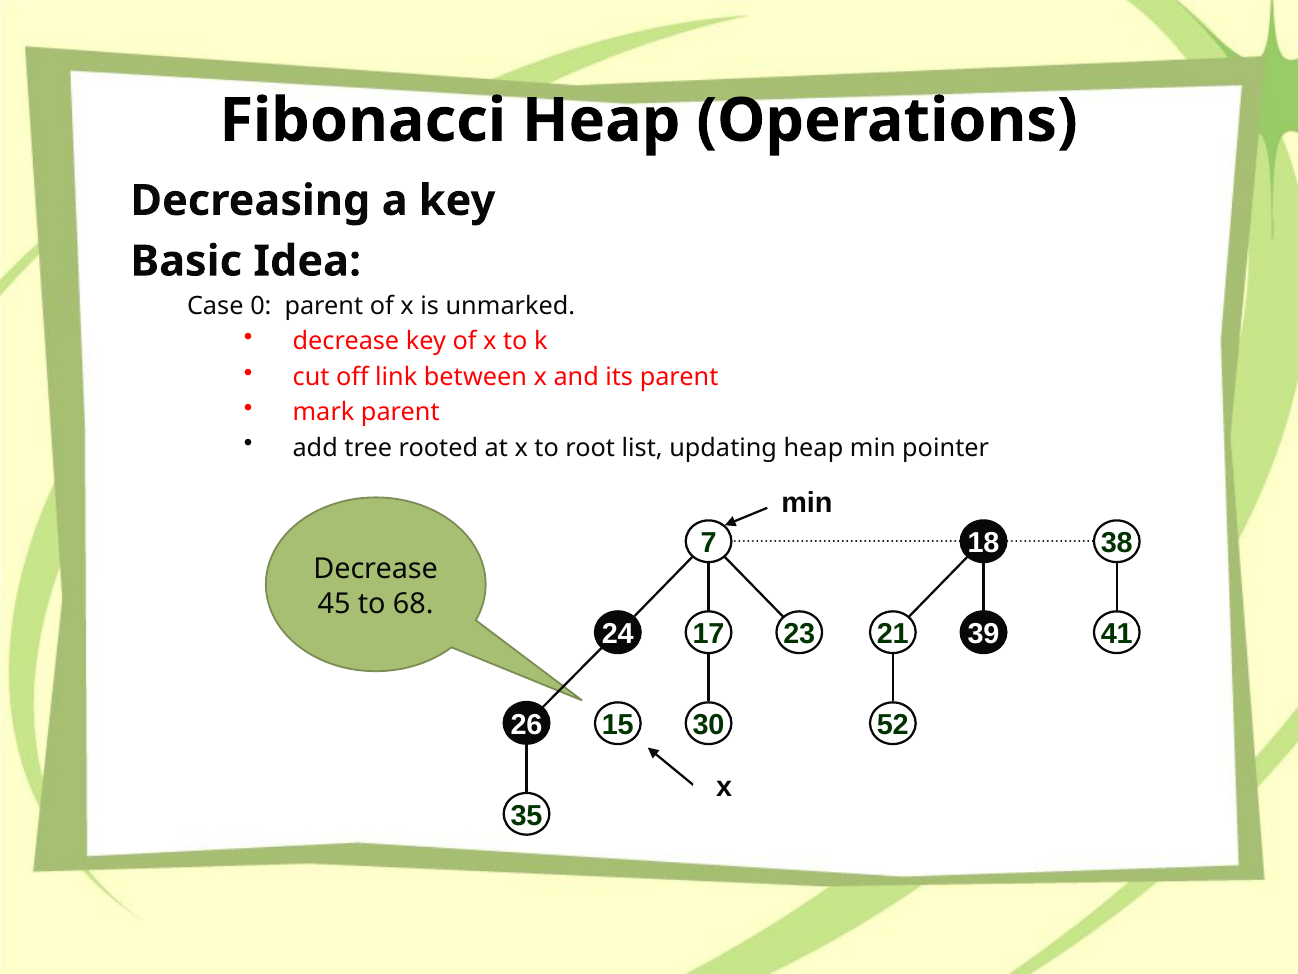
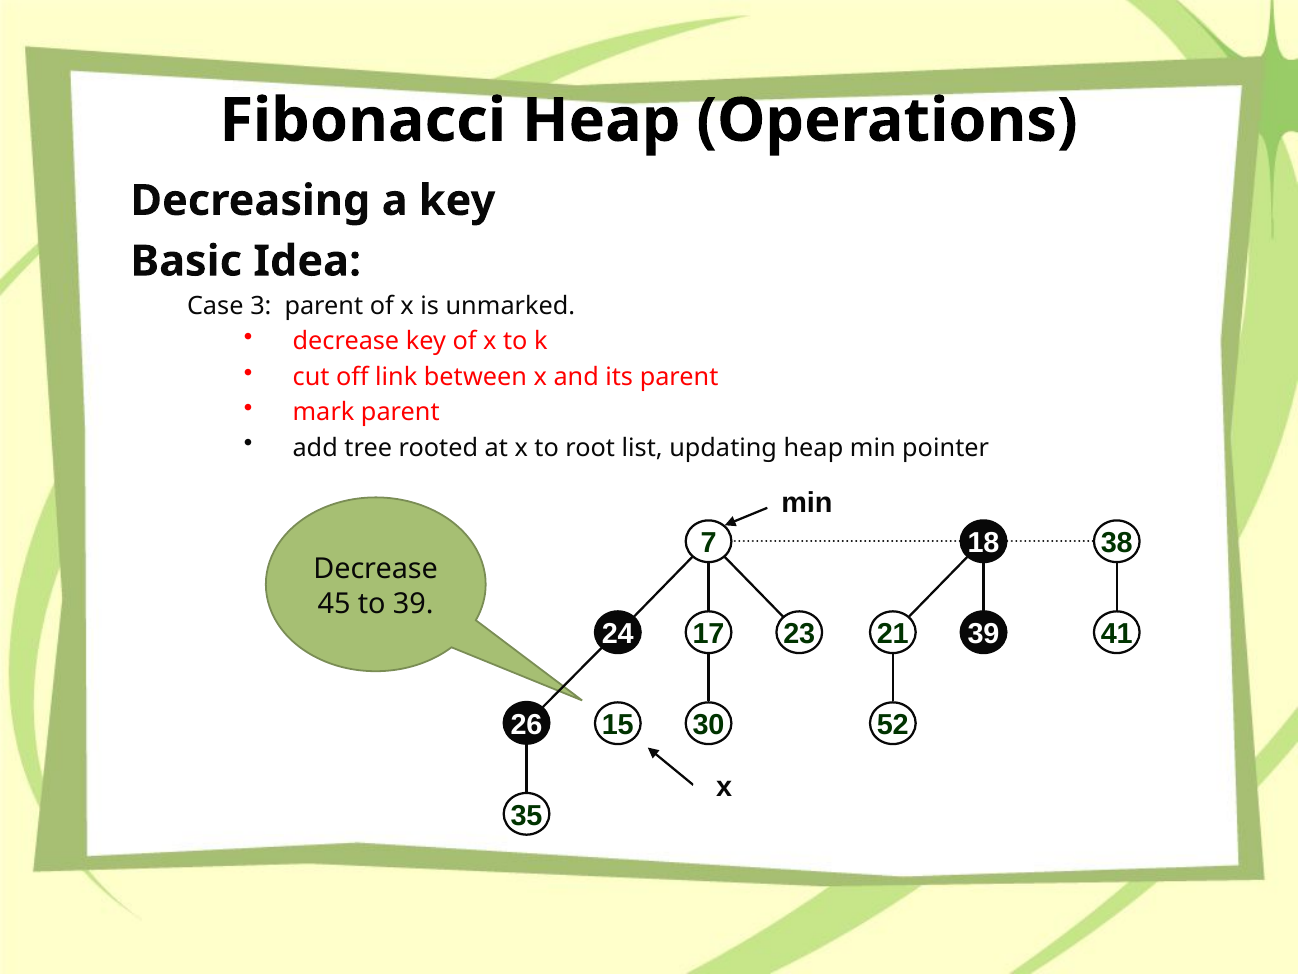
0: 0 -> 3 (261, 306)
to 68: 68 -> 39 (413, 603)
